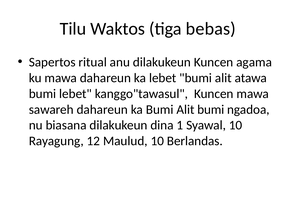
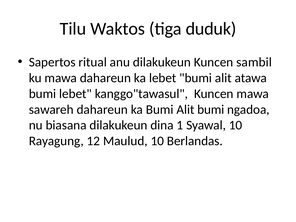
bebas: bebas -> duduk (211, 29)
agama: agama -> sambil (254, 62)
